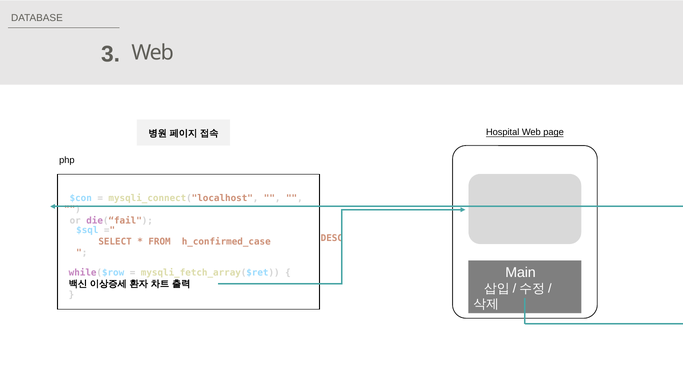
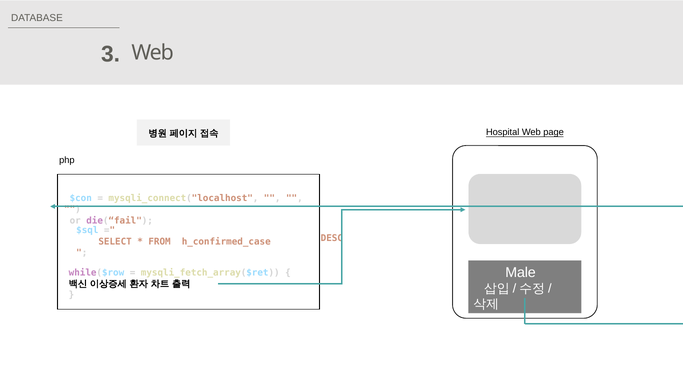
Main: Main -> Male (521, 273)
